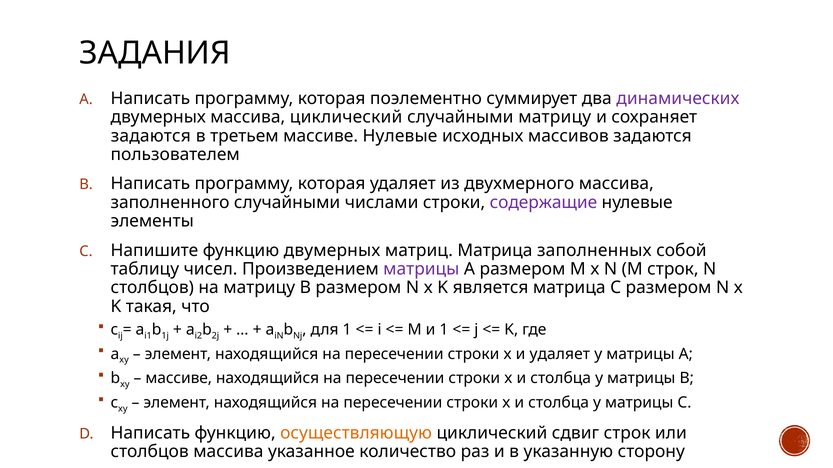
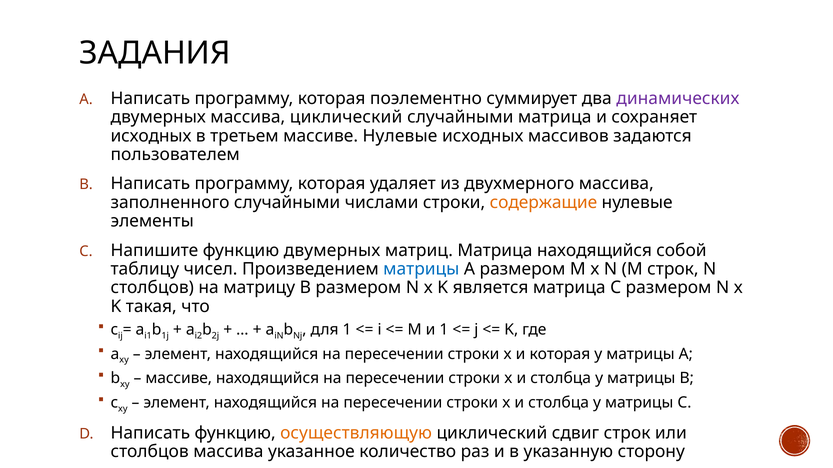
случайными матрицу: матрицу -> матрица (555, 117)
задаются: задаются -> исходных (151, 136)
содержащие colour: purple -> orange (543, 203)
Матрица заполненных: заполненных -> находящийся (594, 251)
матрицы colour: purple -> blue (421, 269)
и удаляет: удаляет -> которая (560, 354)
